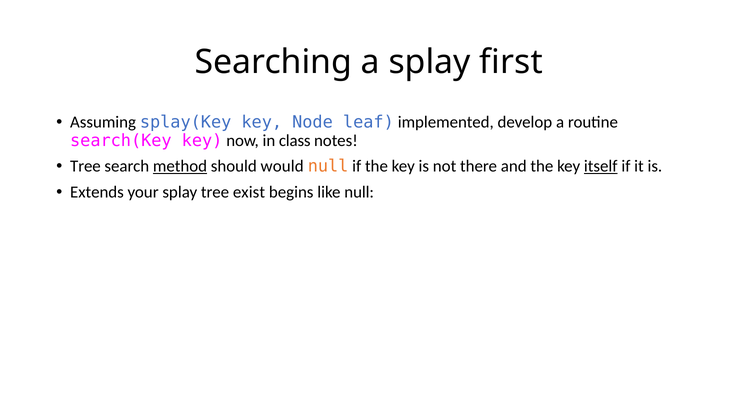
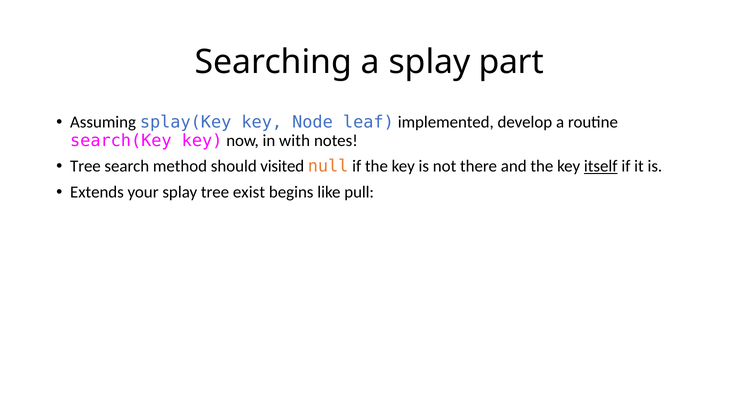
first: first -> part (511, 62)
class: class -> with (295, 141)
method underline: present -> none (180, 166)
would: would -> visited (282, 166)
like null: null -> pull (359, 192)
